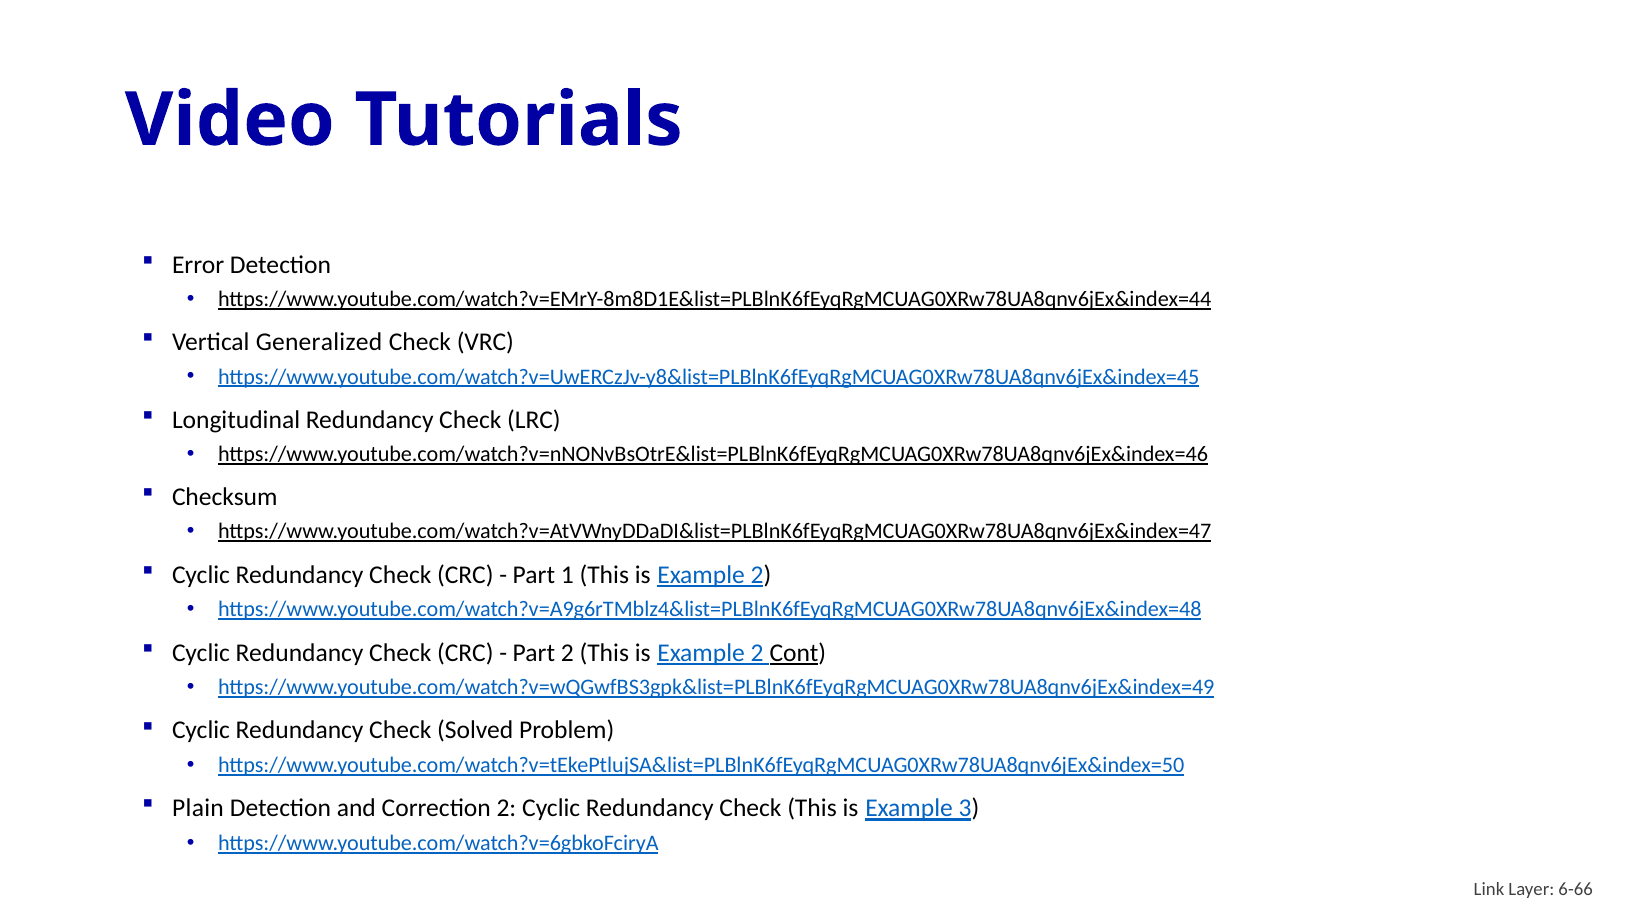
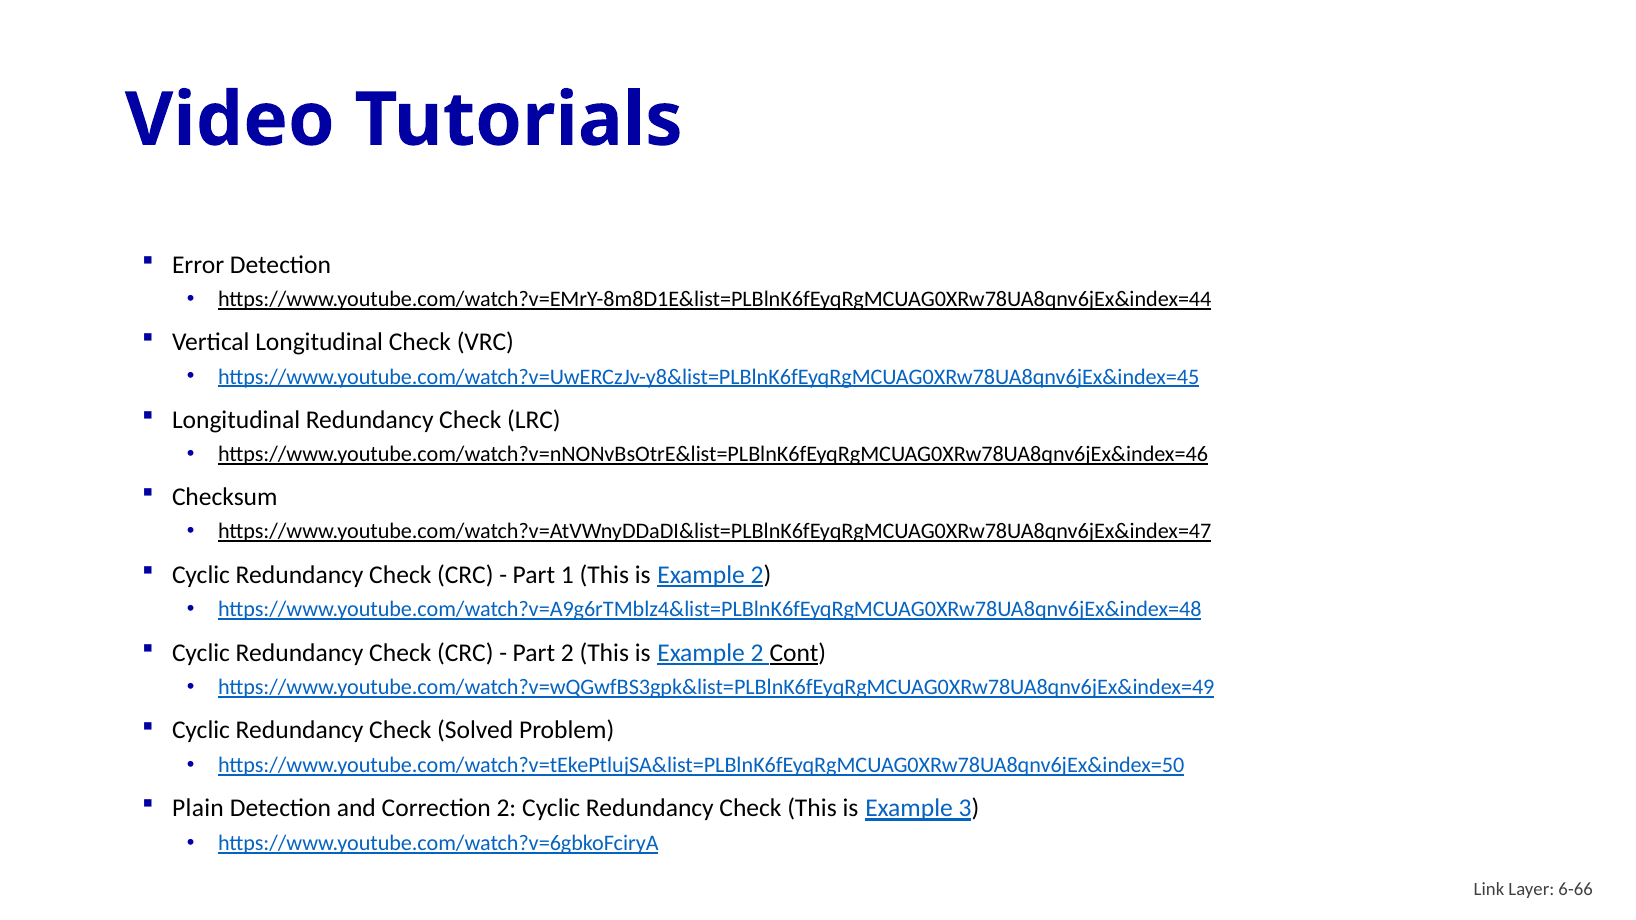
Vertical Generalized: Generalized -> Longitudinal (319, 342)
